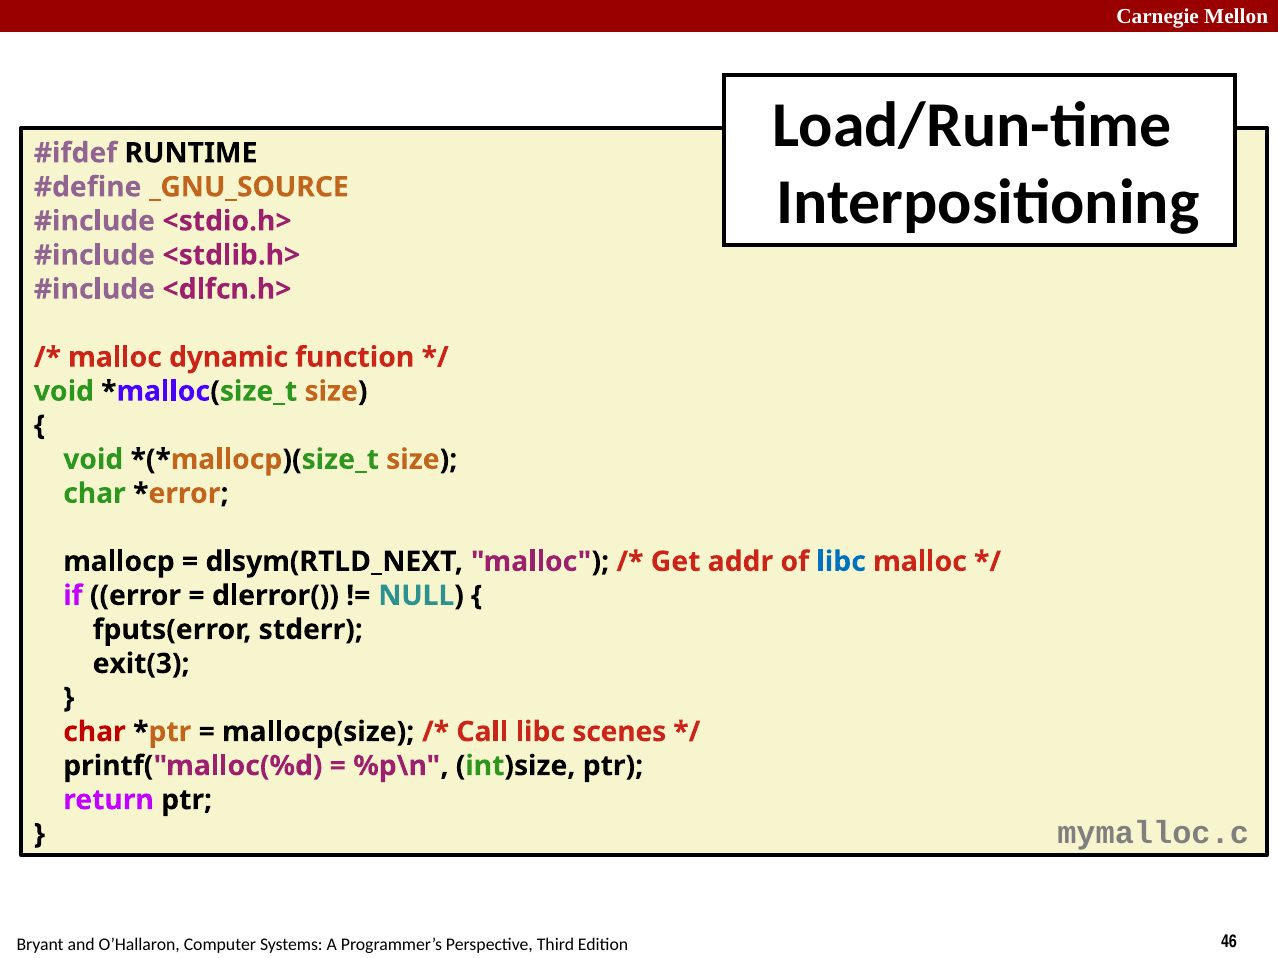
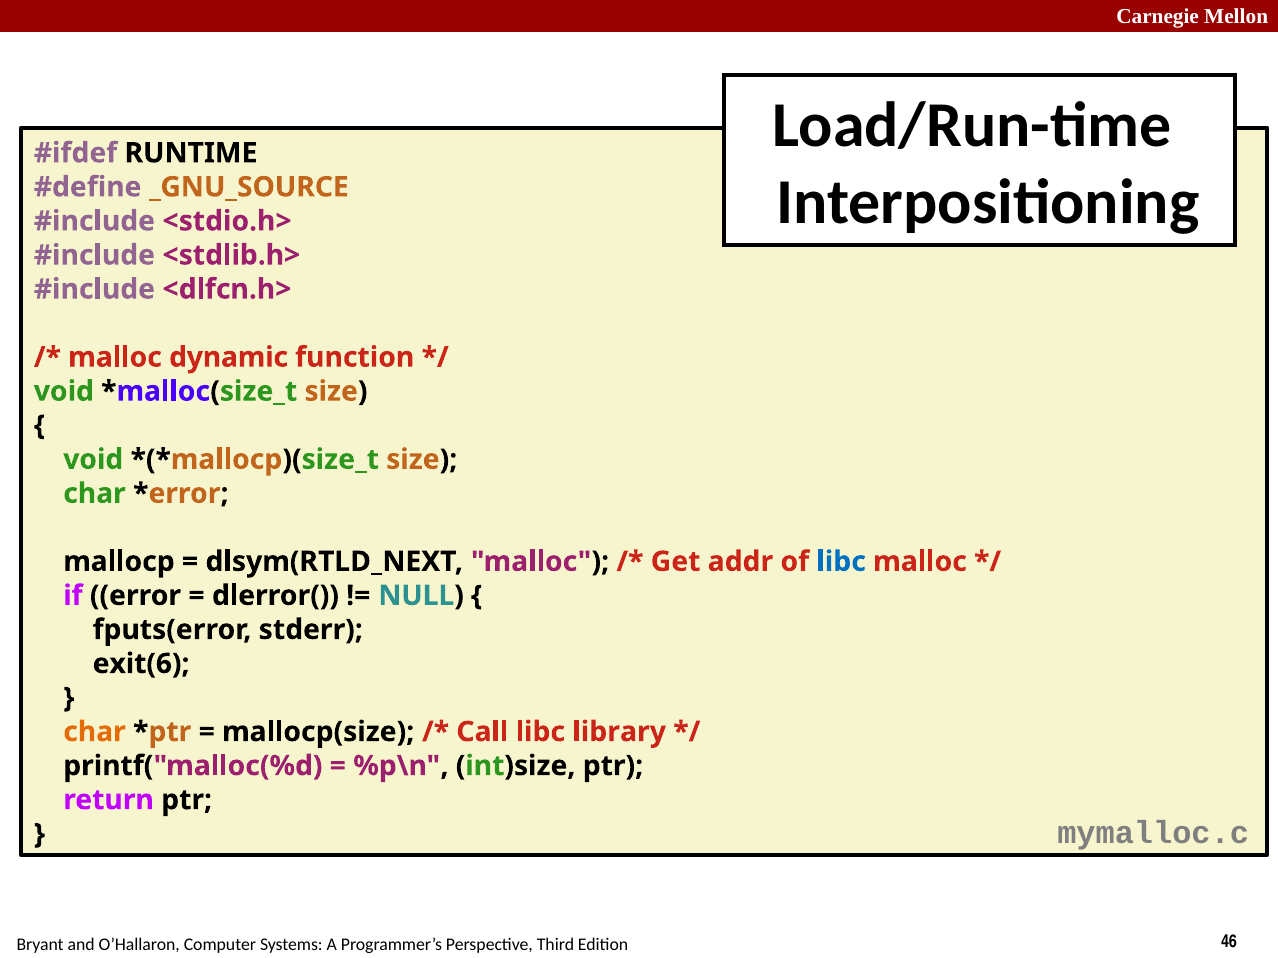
exit(3: exit(3 -> exit(6 (141, 664)
char colour: red -> orange (95, 732)
scenes: scenes -> library (619, 732)
